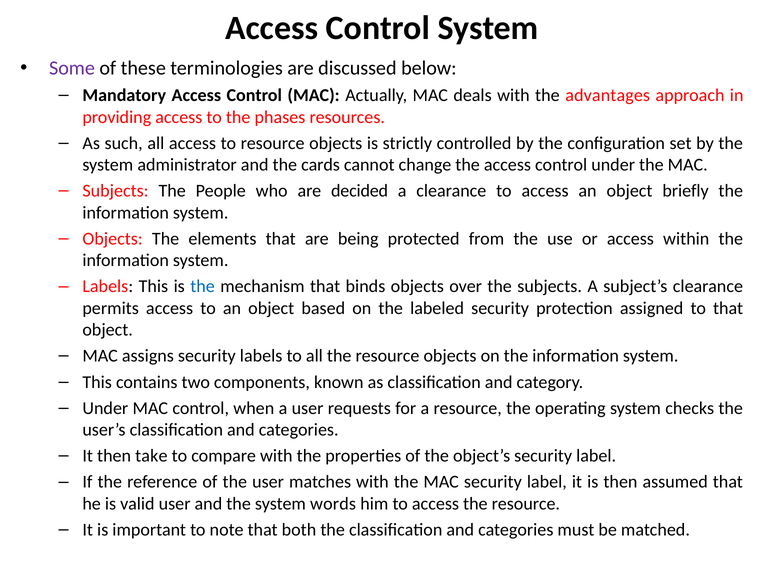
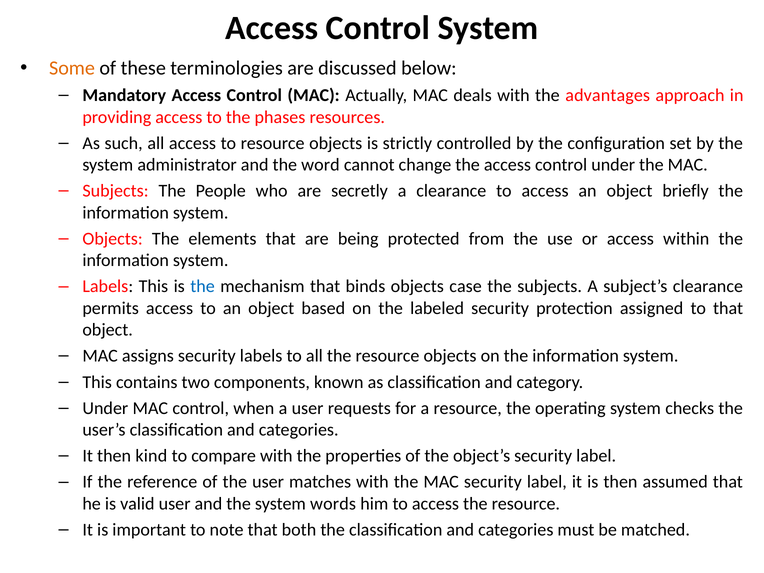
Some colour: purple -> orange (72, 68)
cards: cards -> word (320, 165)
decided: decided -> secretly (360, 191)
over: over -> case (466, 287)
take: take -> kind (151, 456)
